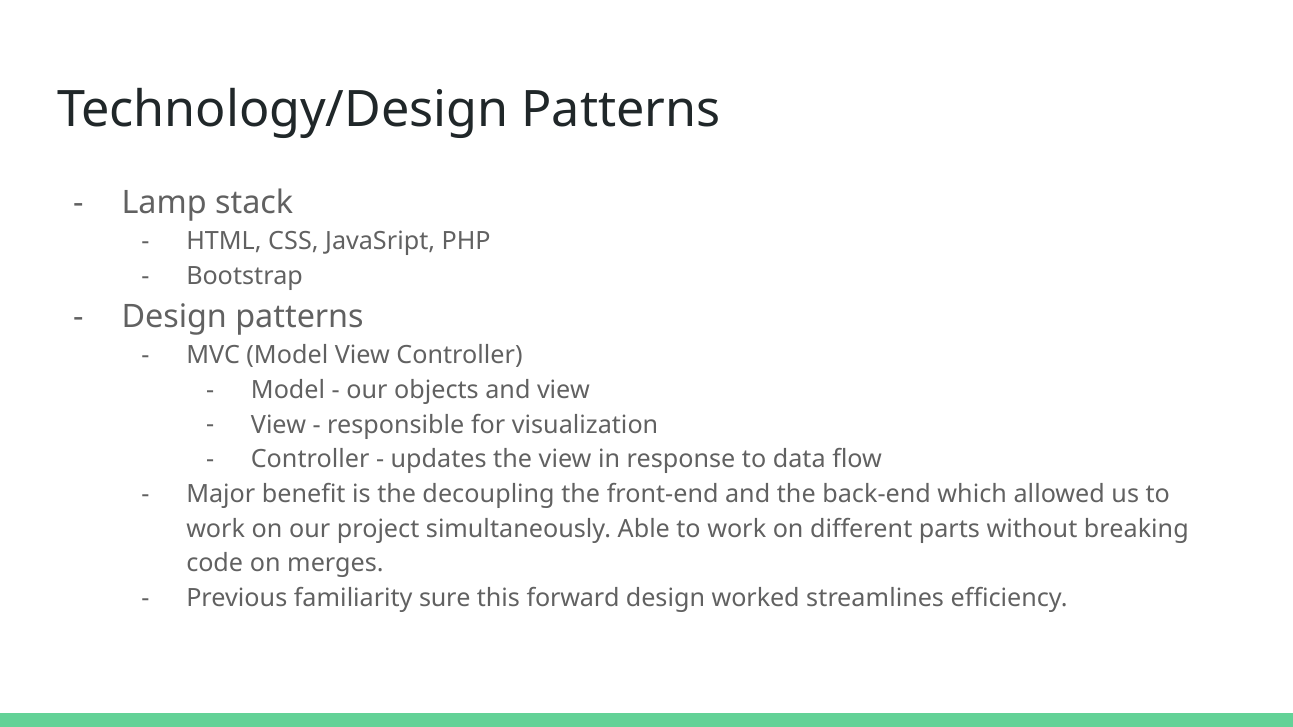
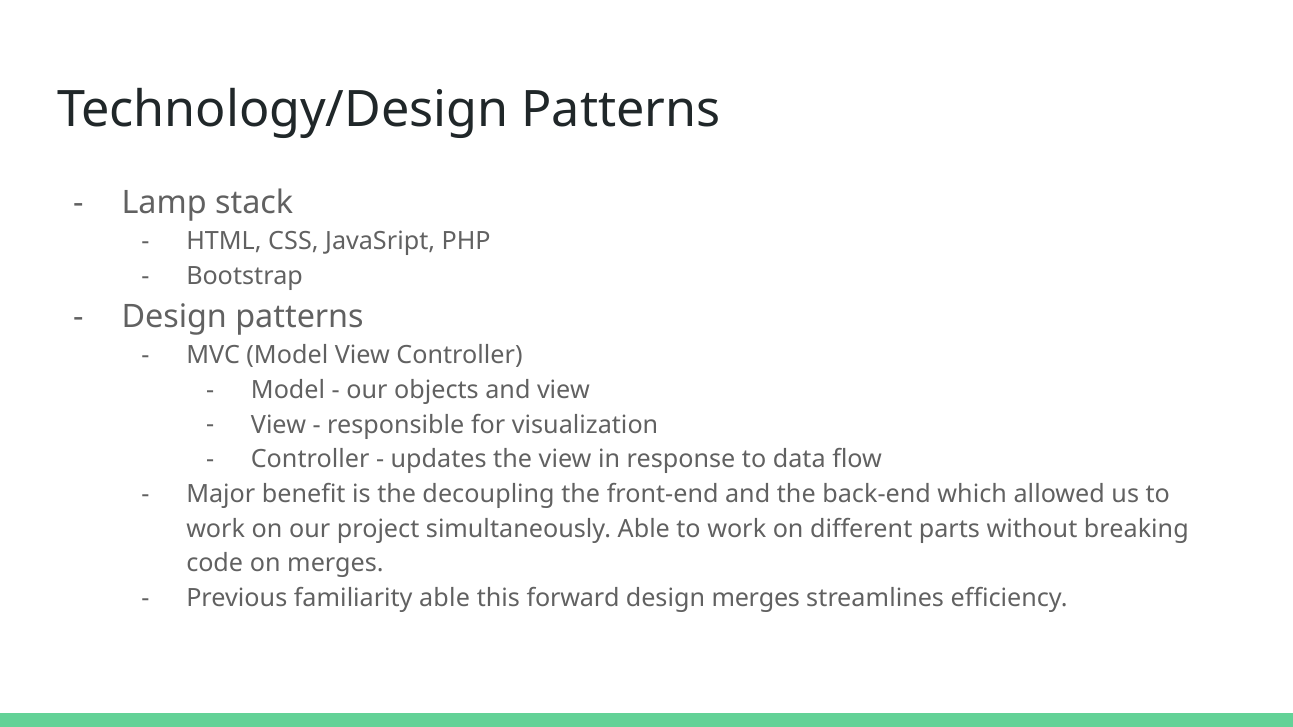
familiarity sure: sure -> able (445, 598)
design worked: worked -> merges (756, 598)
